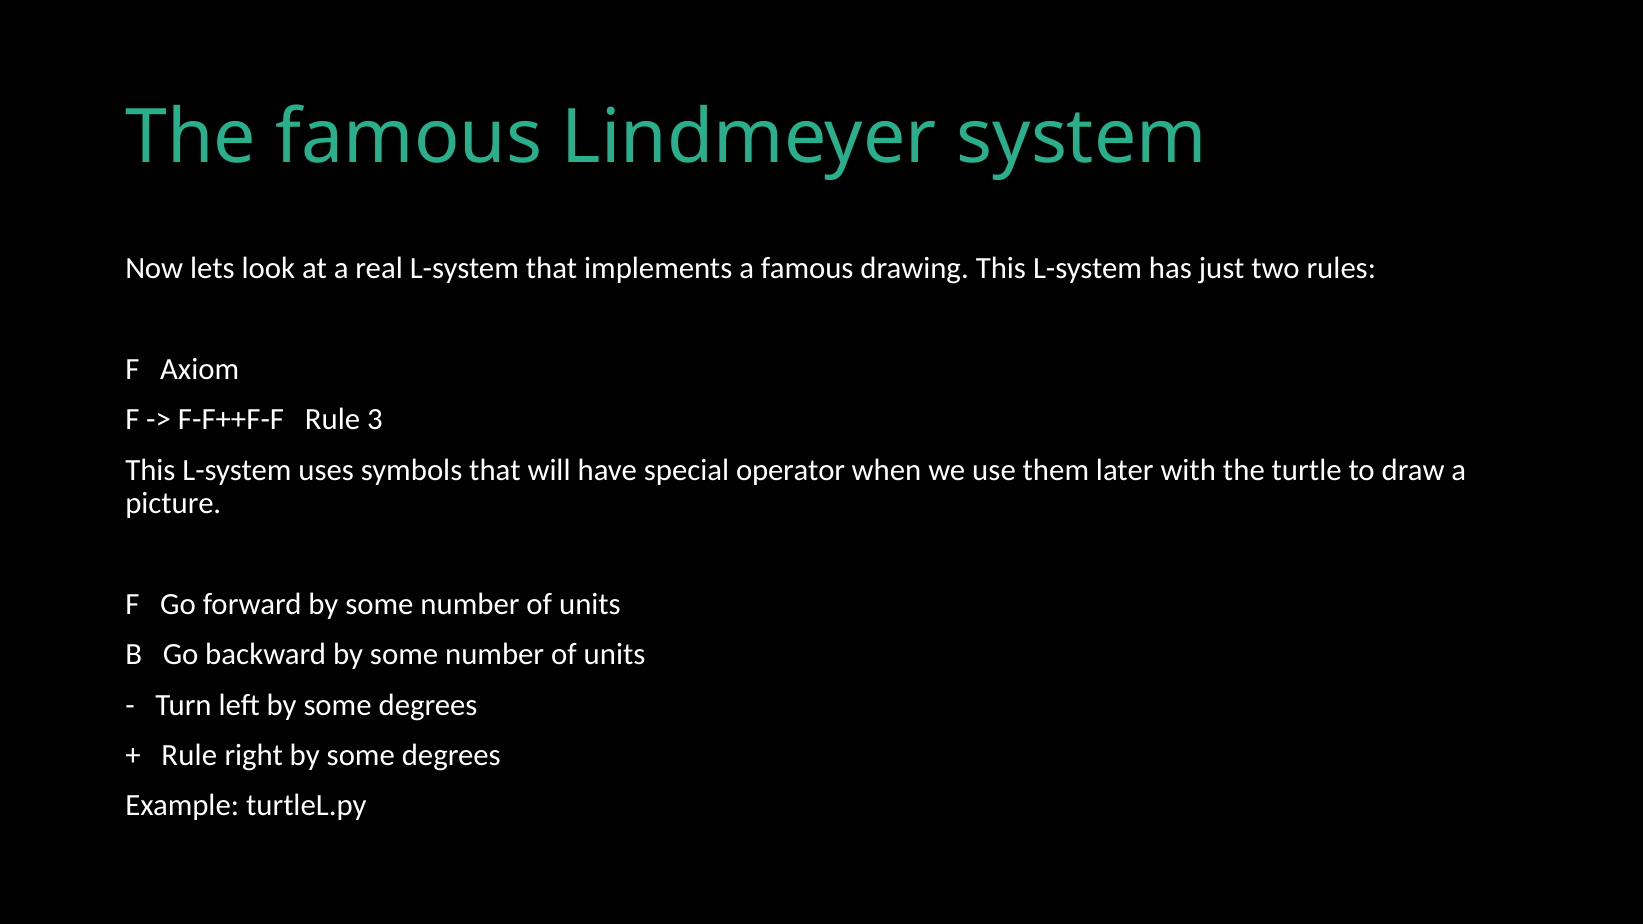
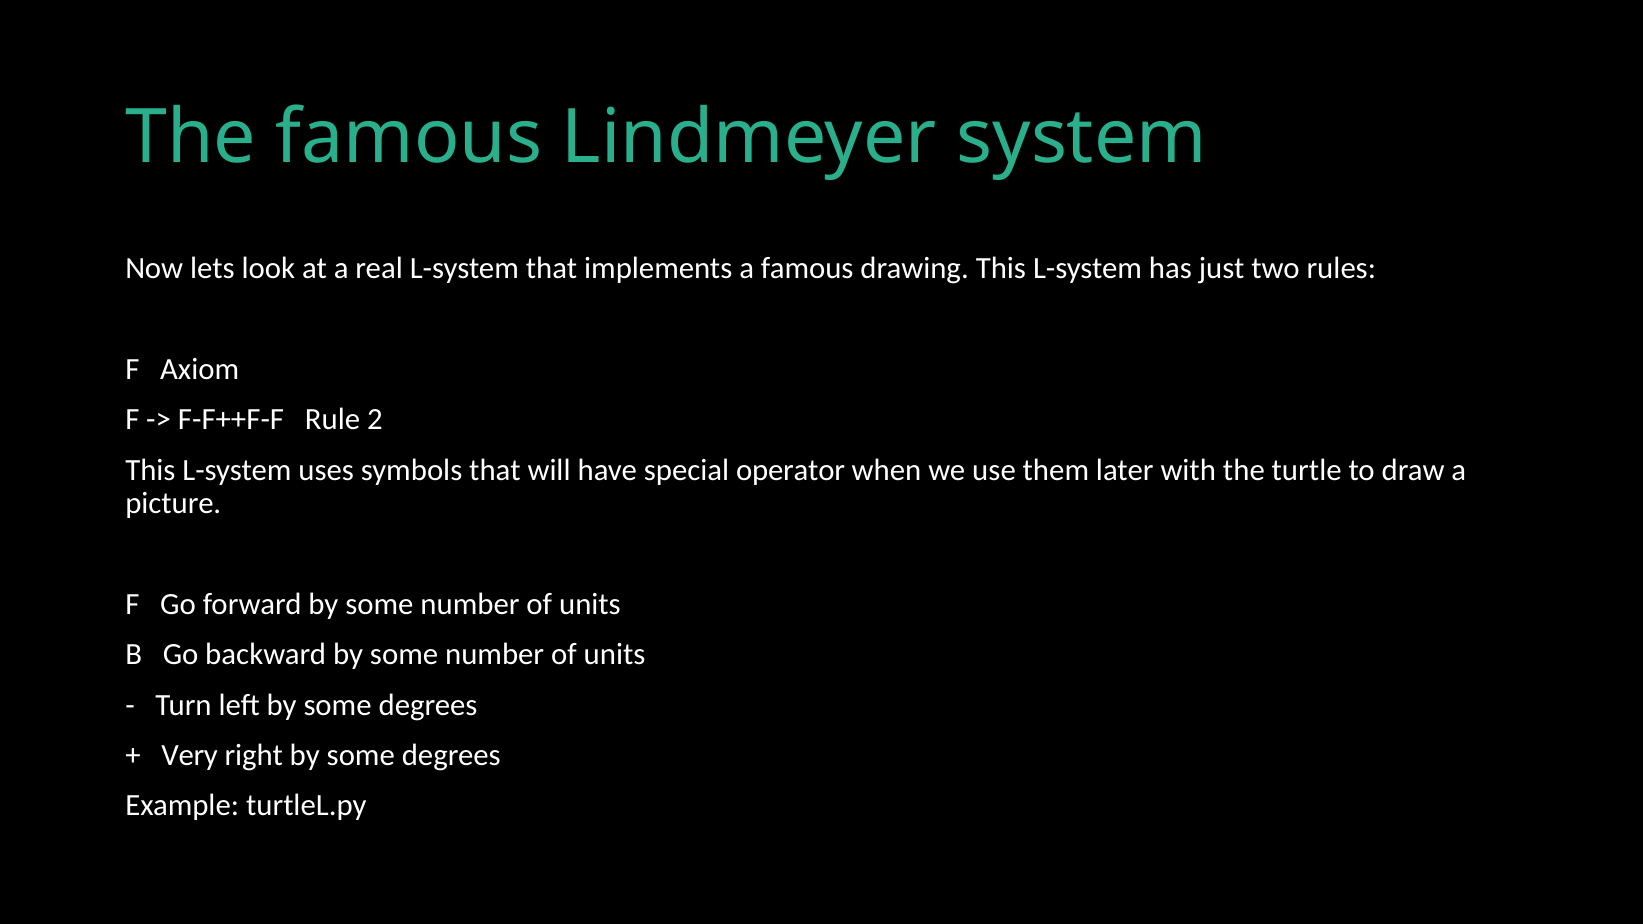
3: 3 -> 2 (375, 420)
Rule: Rule -> Very (190, 755)
